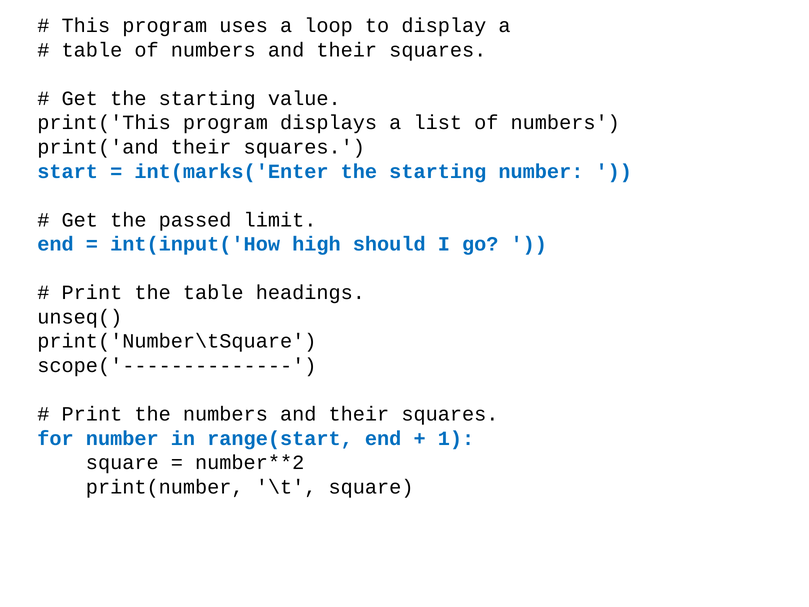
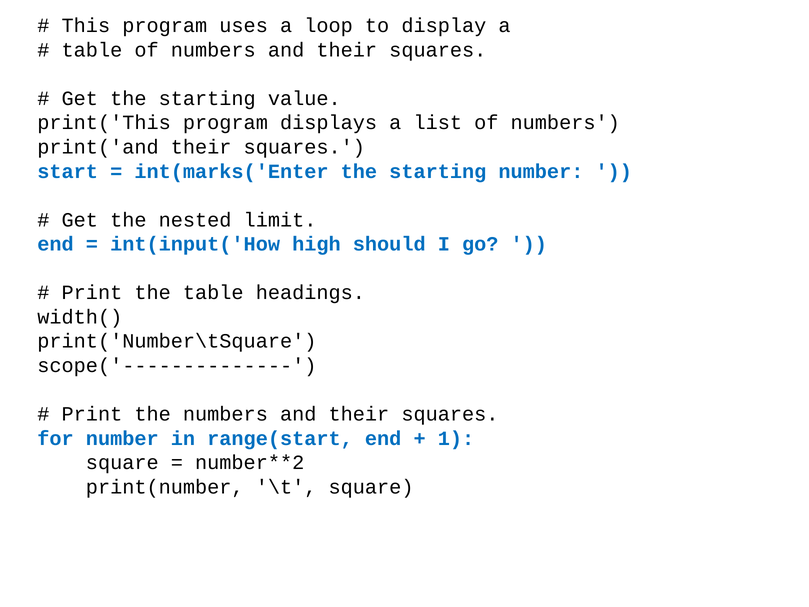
passed: passed -> nested (195, 220)
unseq(: unseq( -> width( (80, 317)
